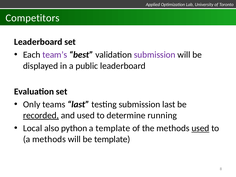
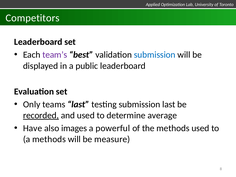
submission colour: purple -> blue (155, 55)
running: running -> average (162, 115)
Local: Local -> Have (33, 128)
python: python -> images (74, 128)
a template: template -> powerful (113, 128)
used underline: present -> none (200, 128)
be template: template -> measure (112, 139)
